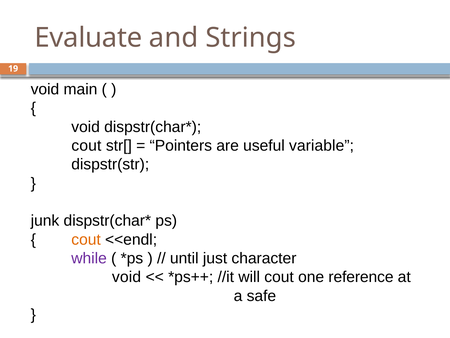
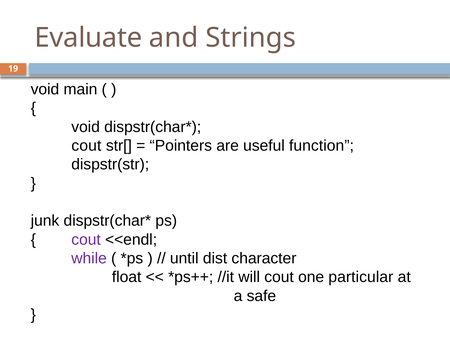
variable: variable -> function (322, 145)
cout colour: orange -> purple (86, 239)
just: just -> dist (215, 258)
void: void -> float (127, 277)
reference: reference -> particular (361, 277)
